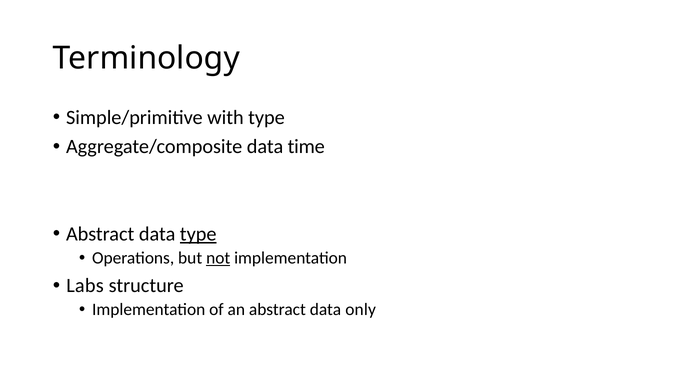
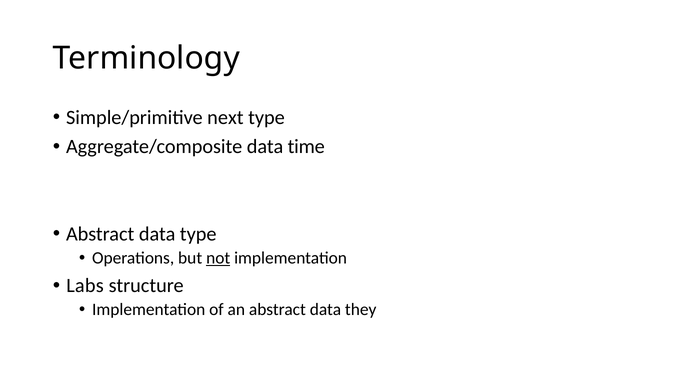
with: with -> next (225, 118)
type underline: present -> none (198, 234)
only: only -> they (361, 310)
